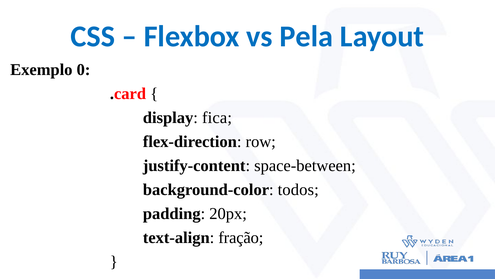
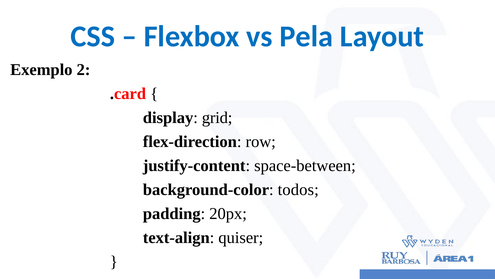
0: 0 -> 2 (83, 70)
fica: fica -> grid (217, 118)
fração: fração -> quiser (241, 237)
